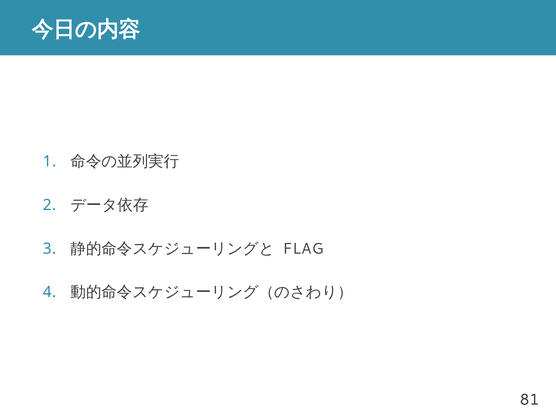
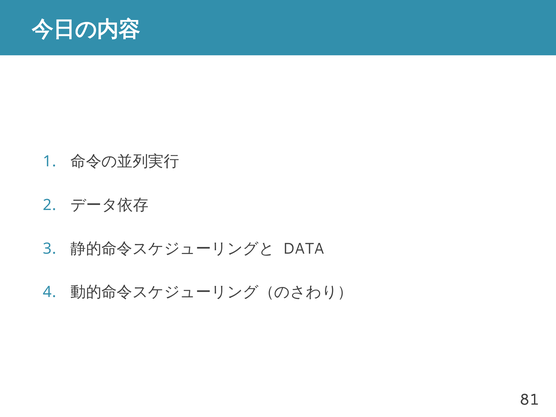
FLAG: FLAG -> DATA (304, 249)
